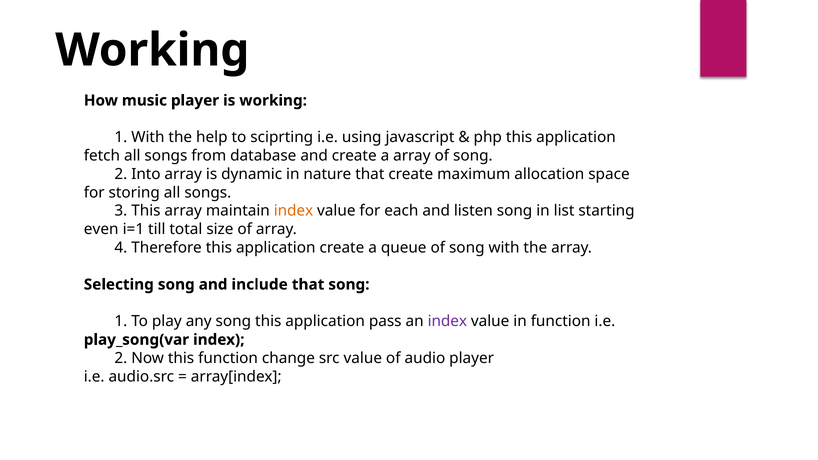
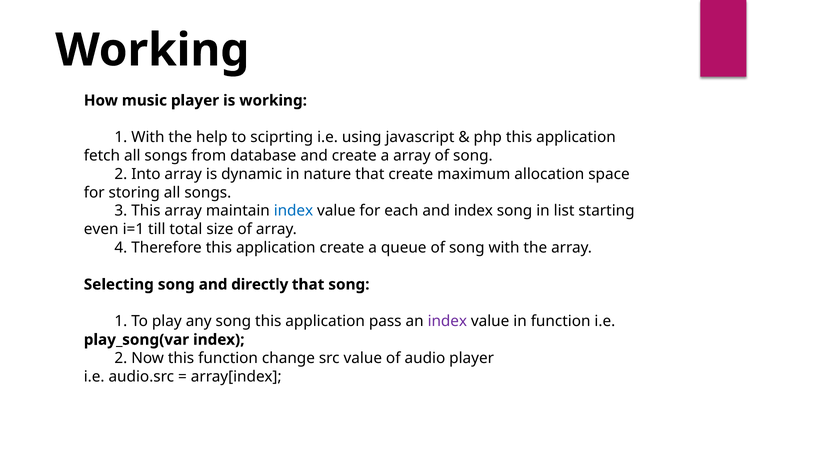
index colour: orange -> blue (293, 211)
and listen: listen -> index (473, 211)
include: include -> directly (260, 285)
